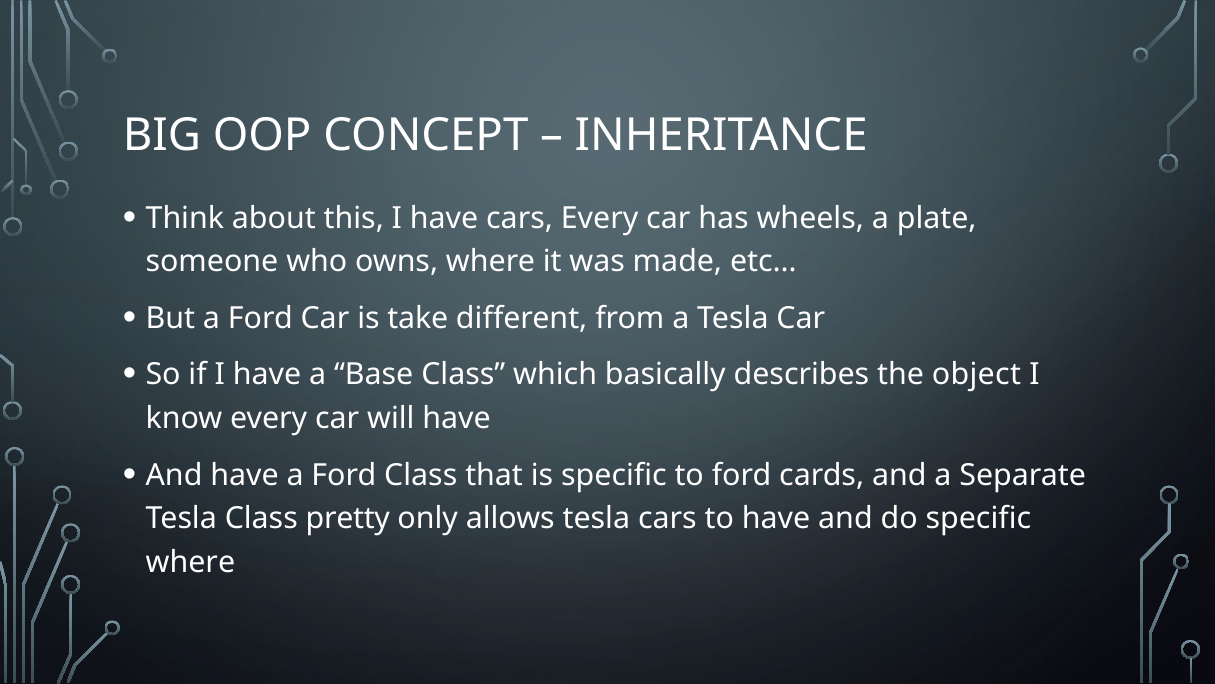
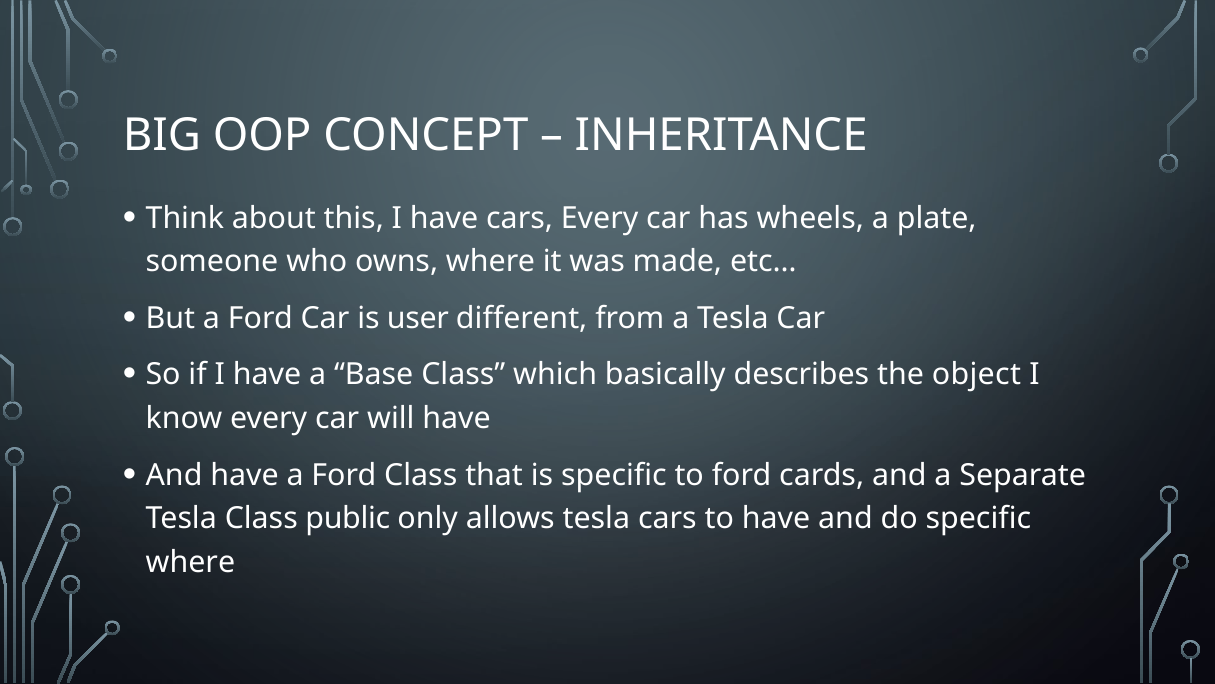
take: take -> user (418, 318)
pretty: pretty -> public (348, 518)
